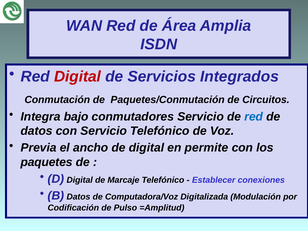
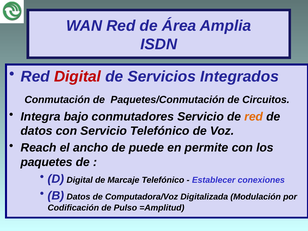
red colour: blue -> orange (254, 117)
Previa: Previa -> Reach (39, 148)
de digital: digital -> puede (146, 148)
